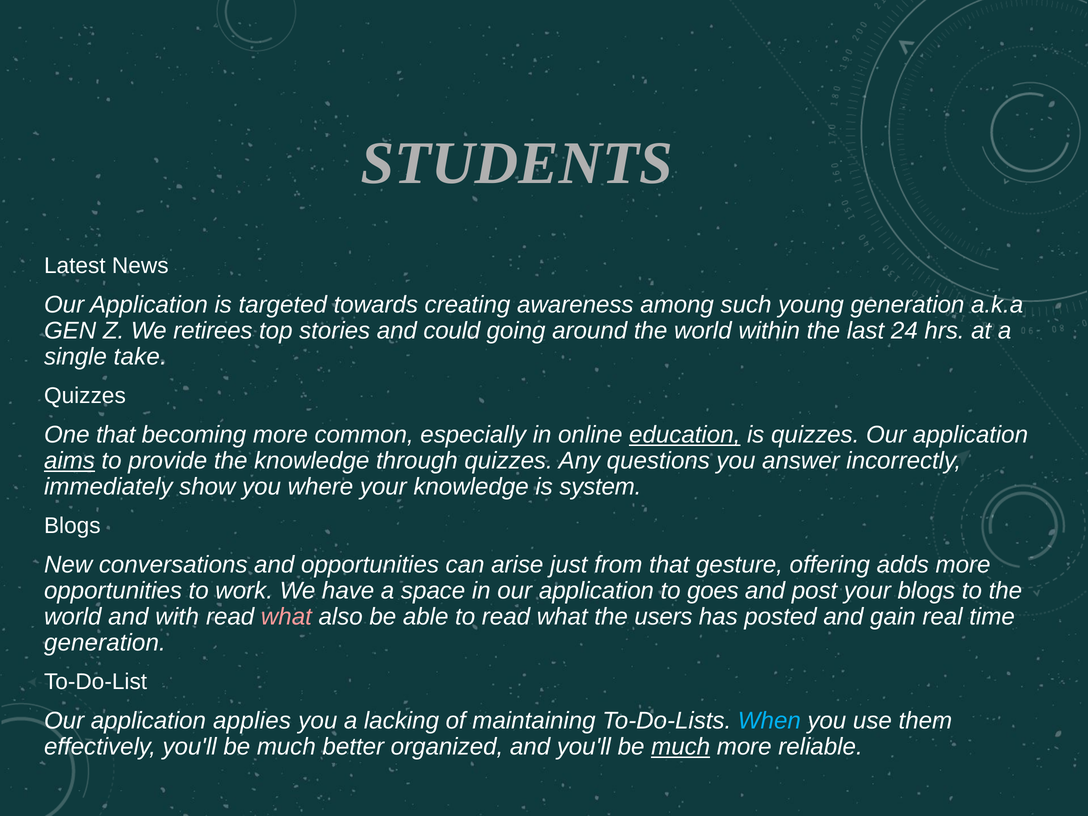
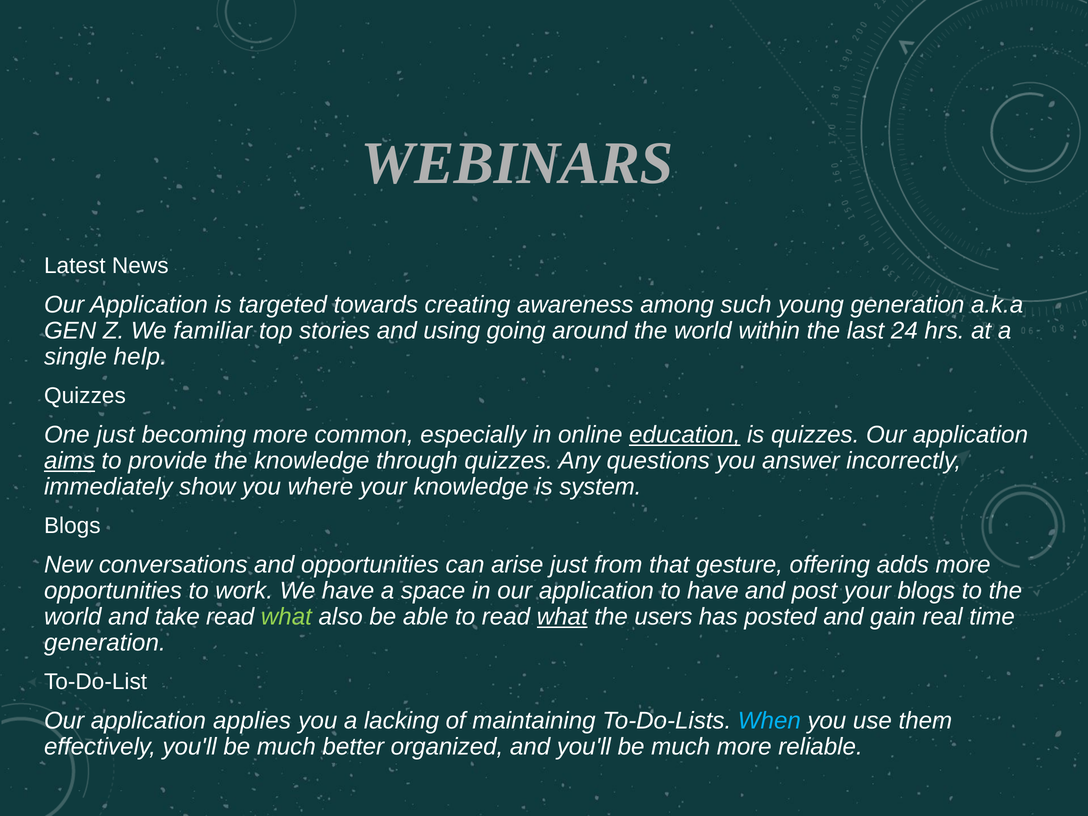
STUDENTS: STUDENTS -> WEBINARS (517, 163)
retirees: retirees -> familiar (213, 331)
could: could -> using (452, 331)
take: take -> help (140, 357)
One that: that -> just (116, 435)
to goes: goes -> have (713, 591)
with: with -> take (177, 617)
what colour: pink -> light green (286, 617)
what underline: none -> present (562, 617)
much underline: present -> none (681, 747)
